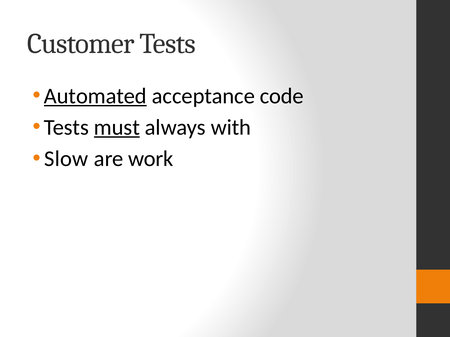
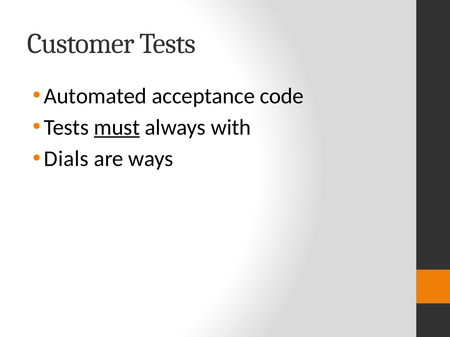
Automated underline: present -> none (95, 96)
Slow: Slow -> Dials (66, 159)
work: work -> ways (151, 159)
